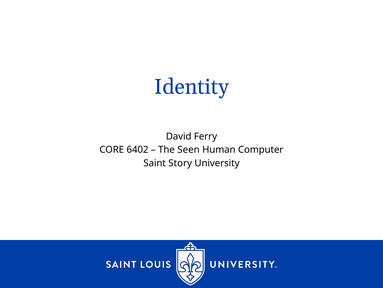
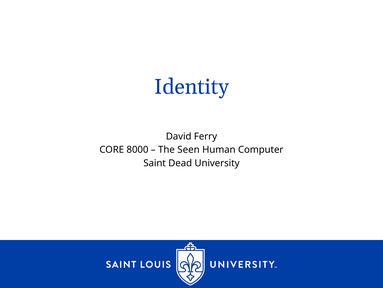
6402: 6402 -> 8000 (137, 149)
Story: Story -> Dead (180, 163)
